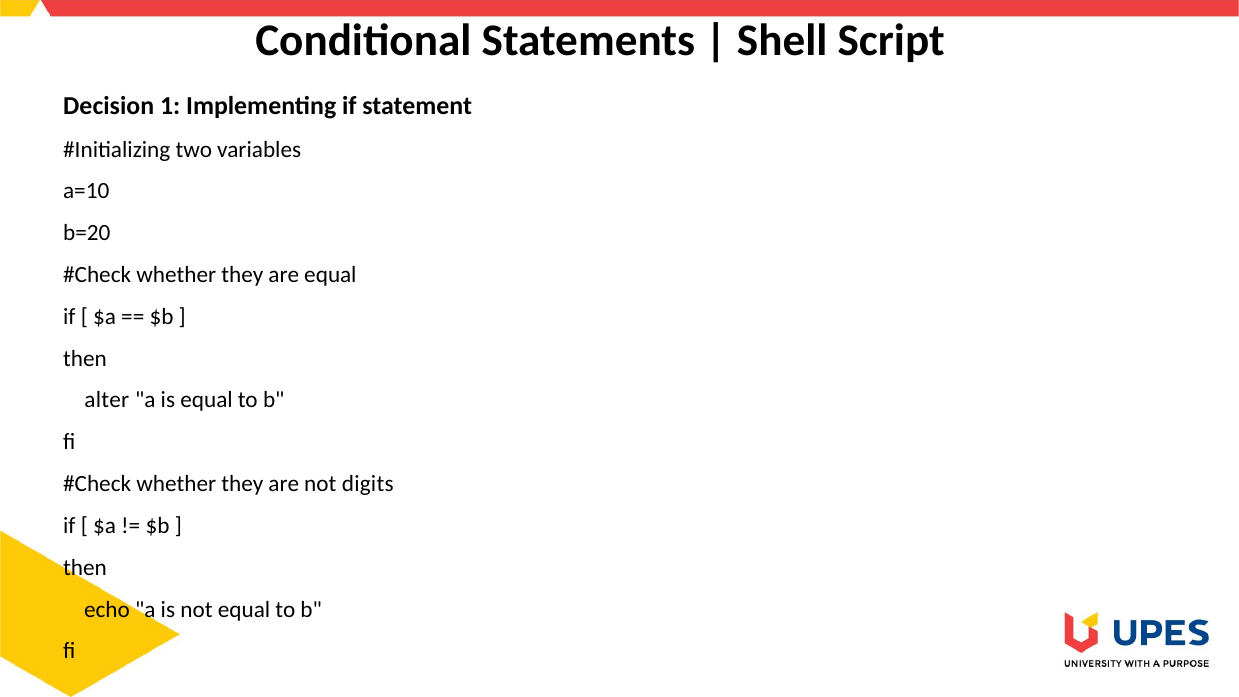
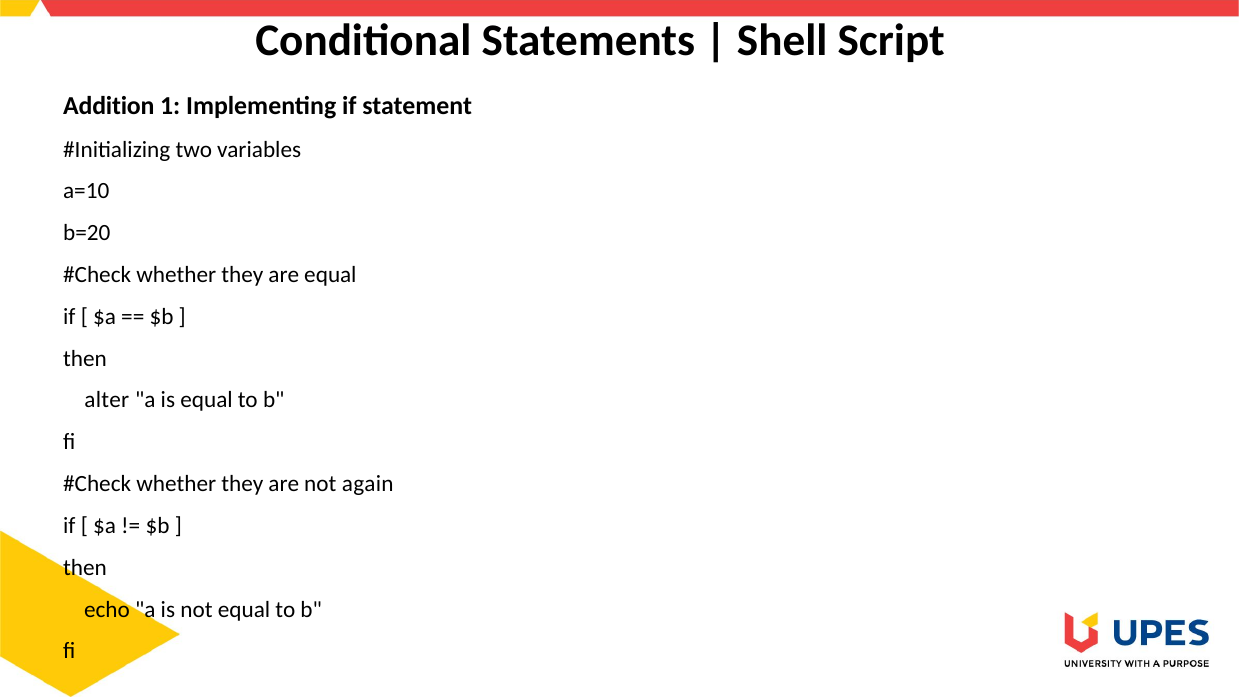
Decision: Decision -> Addition (109, 106)
digits: digits -> again (368, 484)
